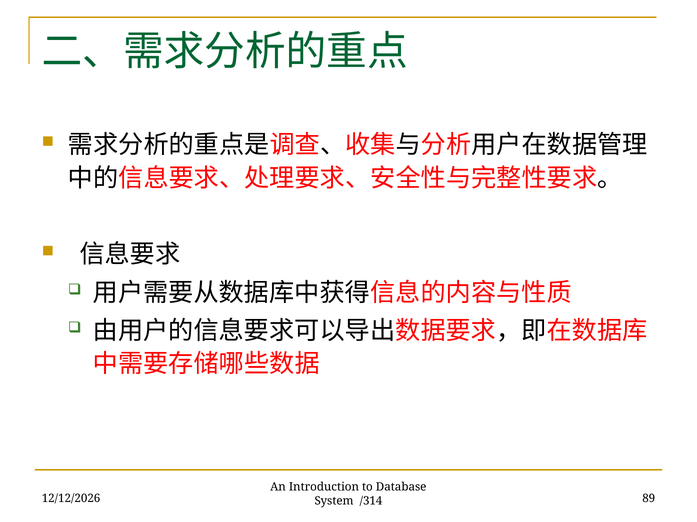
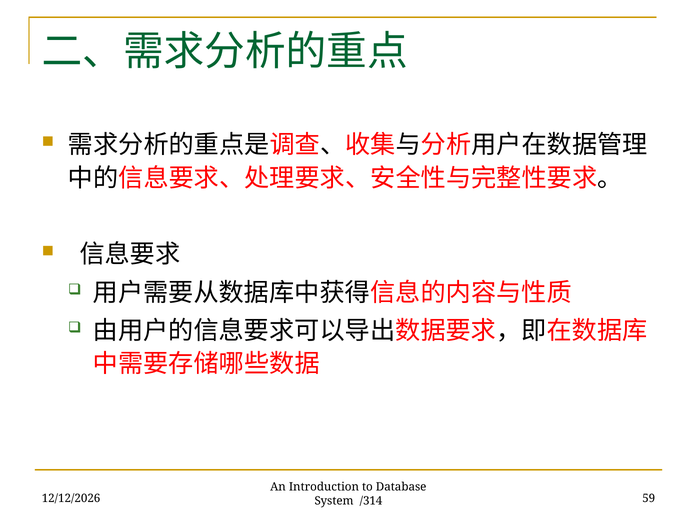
89: 89 -> 59 (649, 499)
